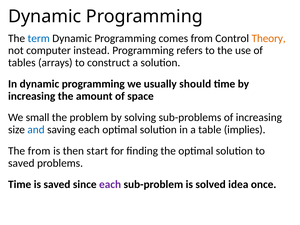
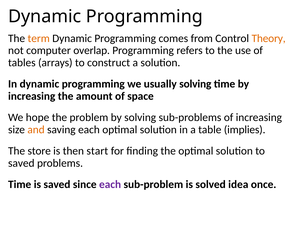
term colour: blue -> orange (39, 38)
instead: instead -> overlap (92, 51)
usually should: should -> solving (195, 84)
small: small -> hope (38, 118)
and colour: blue -> orange (36, 130)
The from: from -> store (39, 151)
